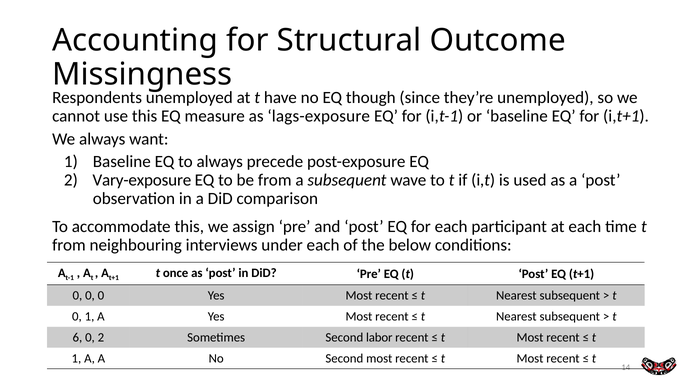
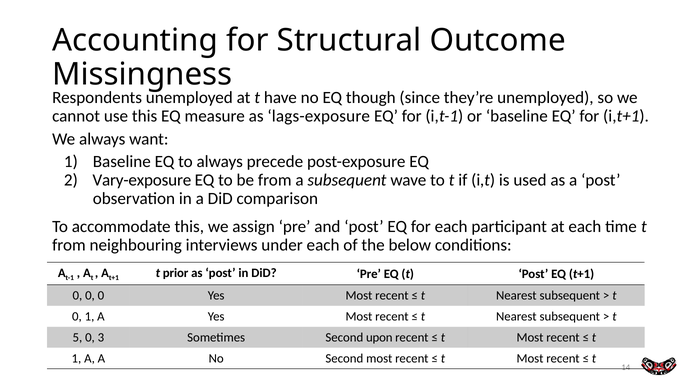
once: once -> prior (176, 273)
6: 6 -> 5 (77, 337)
0 2: 2 -> 3 (101, 337)
labor: labor -> upon (379, 337)
